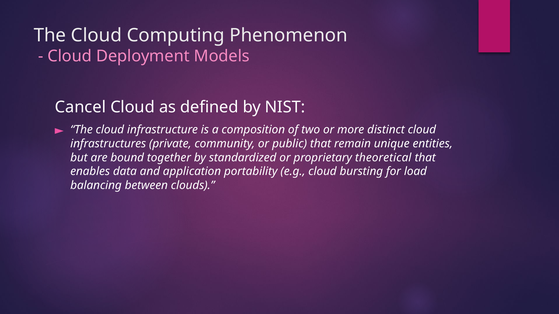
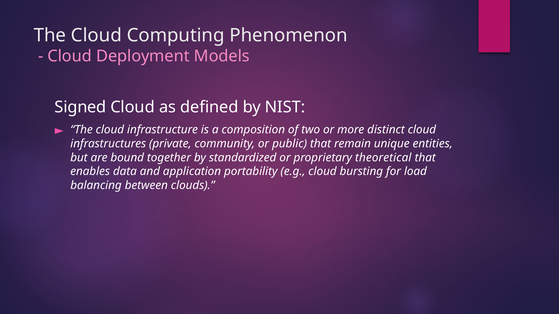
Cancel: Cancel -> Signed (81, 107)
